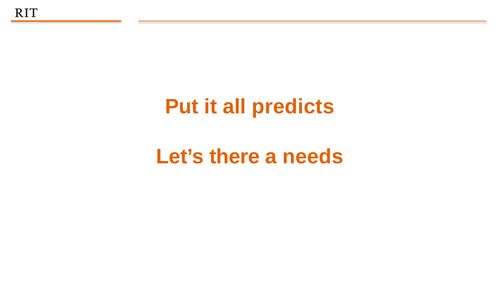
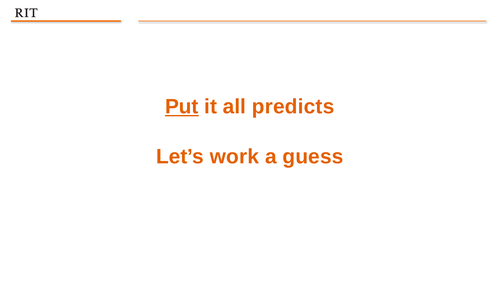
Put underline: none -> present (182, 107)
there: there -> work (234, 157)
needs: needs -> guess (313, 157)
